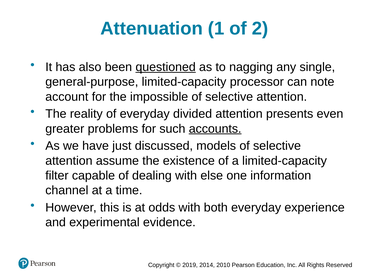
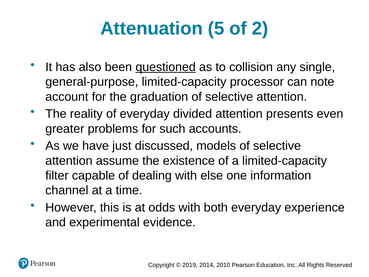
1: 1 -> 5 (216, 29)
nagging: nagging -> collision (251, 67)
impossible: impossible -> graduation (159, 97)
accounts underline: present -> none (215, 129)
